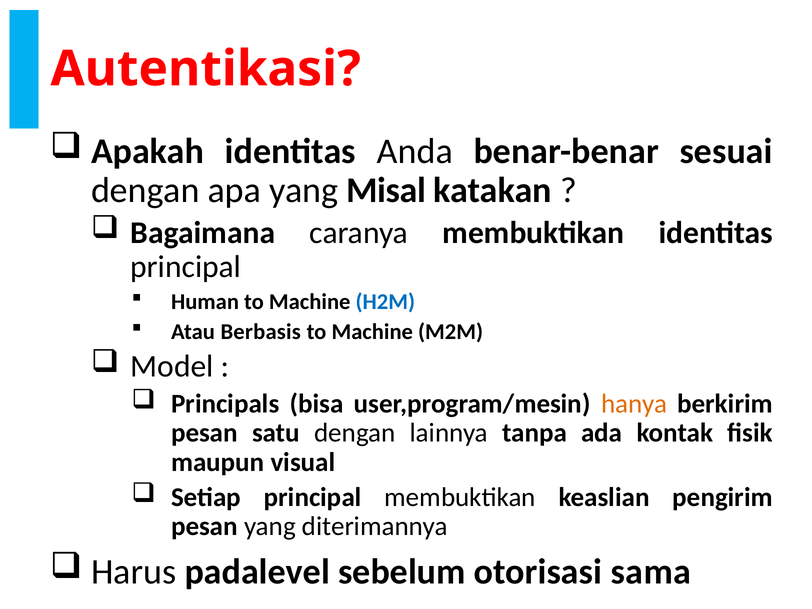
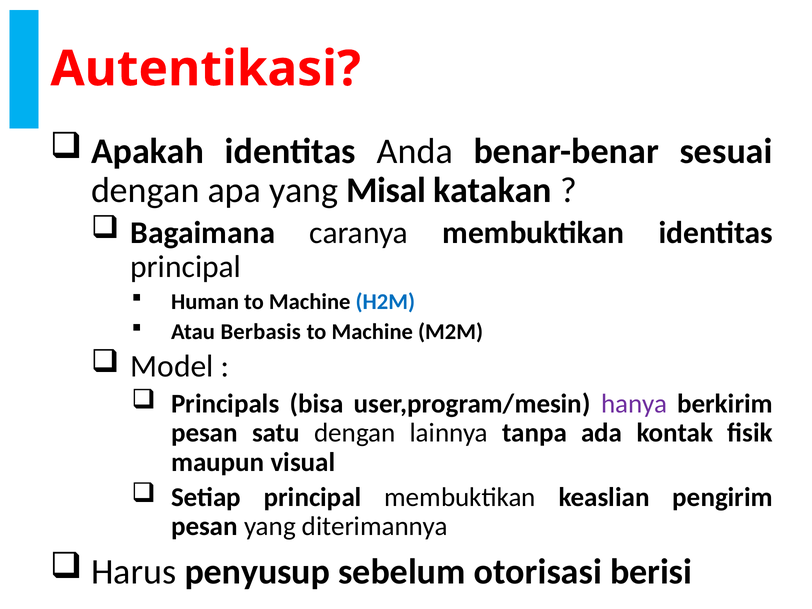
hanya colour: orange -> purple (634, 404)
padalevel: padalevel -> penyusup (257, 572)
sama: sama -> berisi (651, 572)
